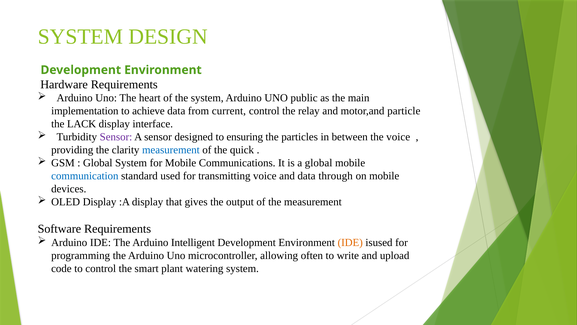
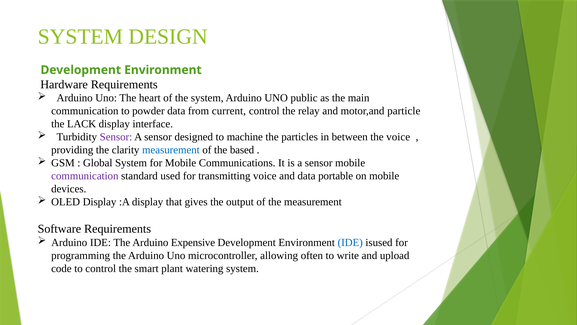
implementation: implementation -> communication (85, 111)
achieve: achieve -> powder (148, 111)
ensuring: ensuring -> machine (245, 137)
quick: quick -> based (242, 150)
is a global: global -> sensor (319, 163)
communication colour: blue -> purple (85, 176)
through: through -> portable (336, 176)
Intelligent: Intelligent -> Expensive (193, 242)
IDE colour: orange -> blue (350, 242)
